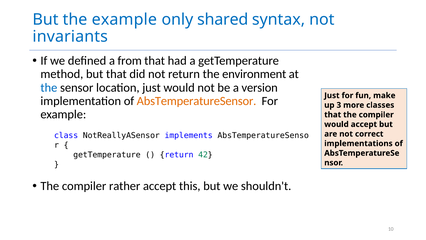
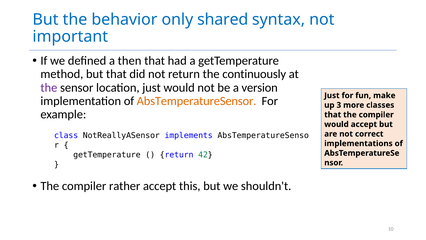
the example: example -> behavior (124, 19)
invariants: invariants -> important (70, 37)
from: from -> then (130, 61)
environment: environment -> continuously (254, 74)
the colour: blue -> purple (49, 87)
